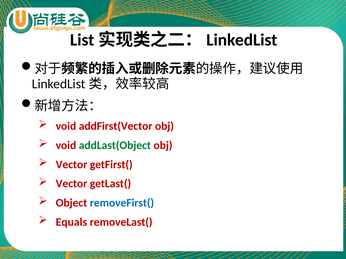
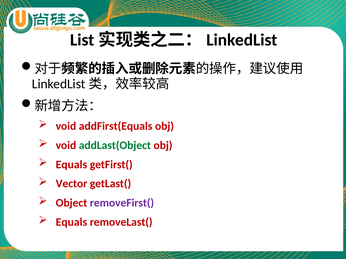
addFirst(Vector: addFirst(Vector -> addFirst(Equals (116, 126)
Vector: Vector -> Equals (71, 165)
removeFirst( colour: blue -> purple (122, 203)
